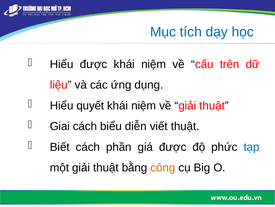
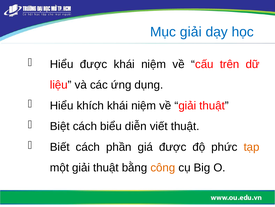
Mục tích: tích -> giải (191, 32)
quyết: quyết -> khích (90, 105)
Giai: Giai -> Biệt (60, 126)
tạp colour: blue -> orange (252, 147)
